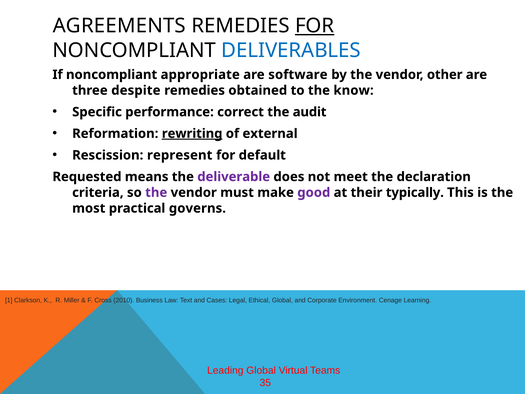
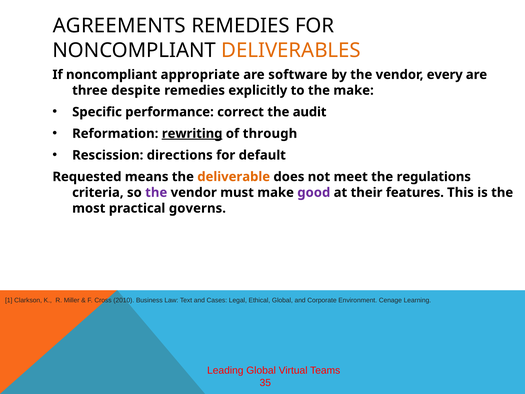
FOR underline: present -> none (315, 26)
DELIVERABLES colour: blue -> orange (291, 50)
other: other -> every (445, 75)
obtained: obtained -> explicitly (258, 90)
the know: know -> make (354, 90)
external: external -> through (270, 133)
represent: represent -> directions (180, 155)
deliverable colour: purple -> orange (234, 177)
declaration: declaration -> regulations (434, 177)
typically: typically -> features (415, 192)
